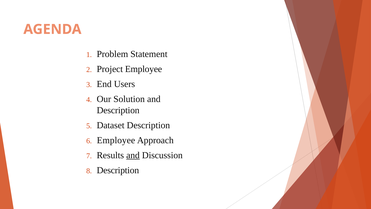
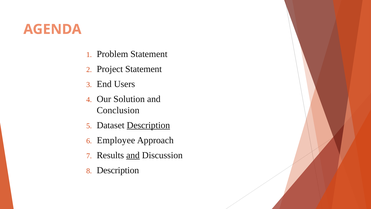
Project Employee: Employee -> Statement (144, 69)
Description: Description -> Conclusion (118, 110)
Description underline: none -> present (148, 125)
